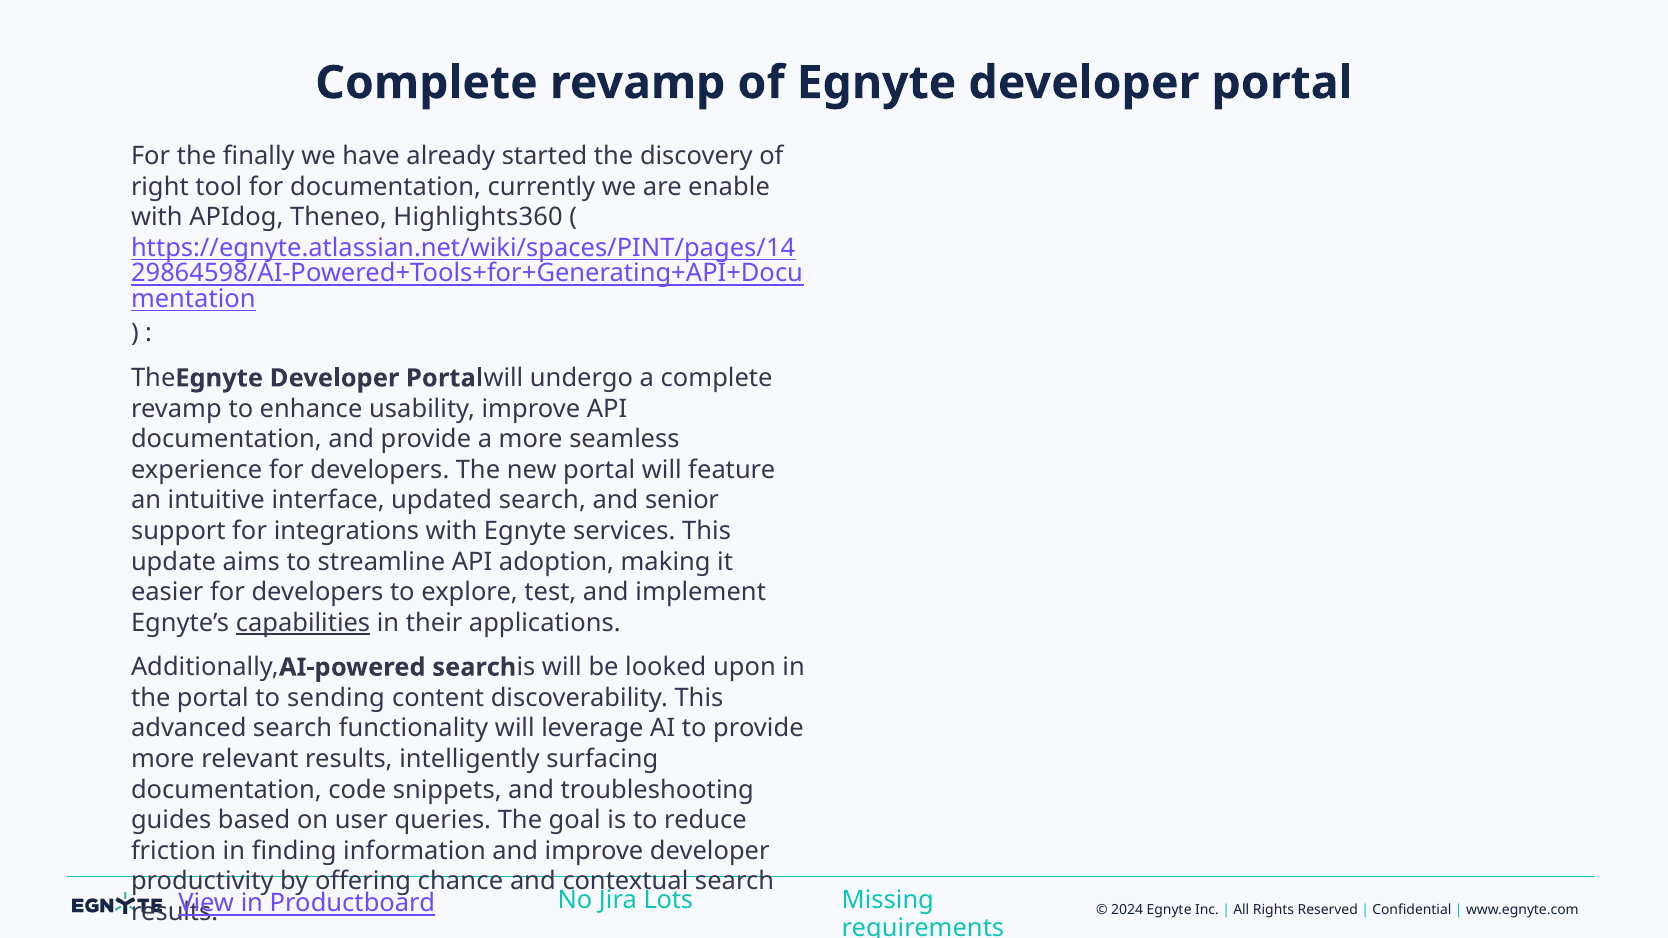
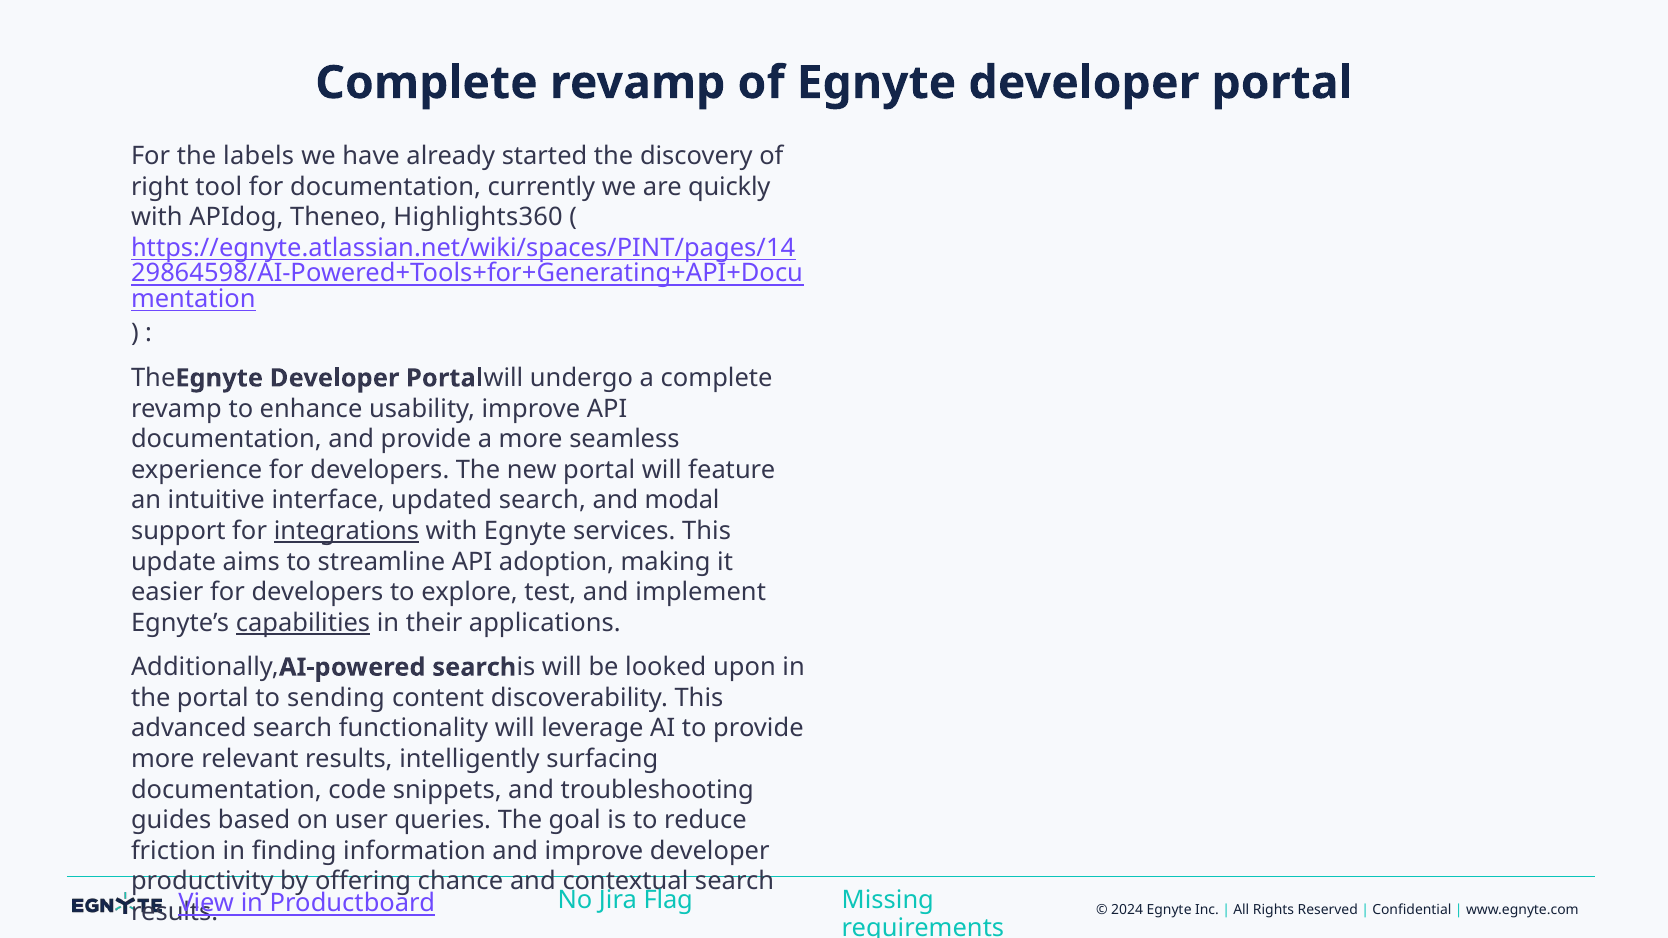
finally: finally -> labels (259, 156)
enable: enable -> quickly (729, 187)
senior: senior -> modal (682, 501)
integrations underline: none -> present (346, 531)
Lots: Lots -> Flag (668, 901)
